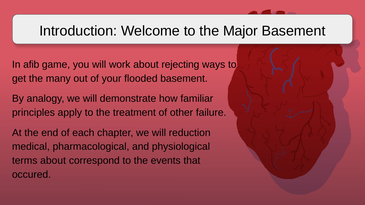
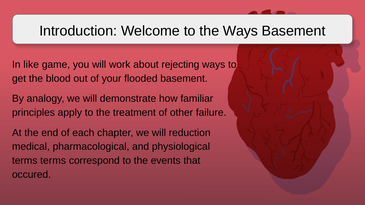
the Major: Major -> Ways (240, 31)
afib: afib -> like (31, 65)
many: many -> blood (58, 79)
terms about: about -> terms (53, 161)
